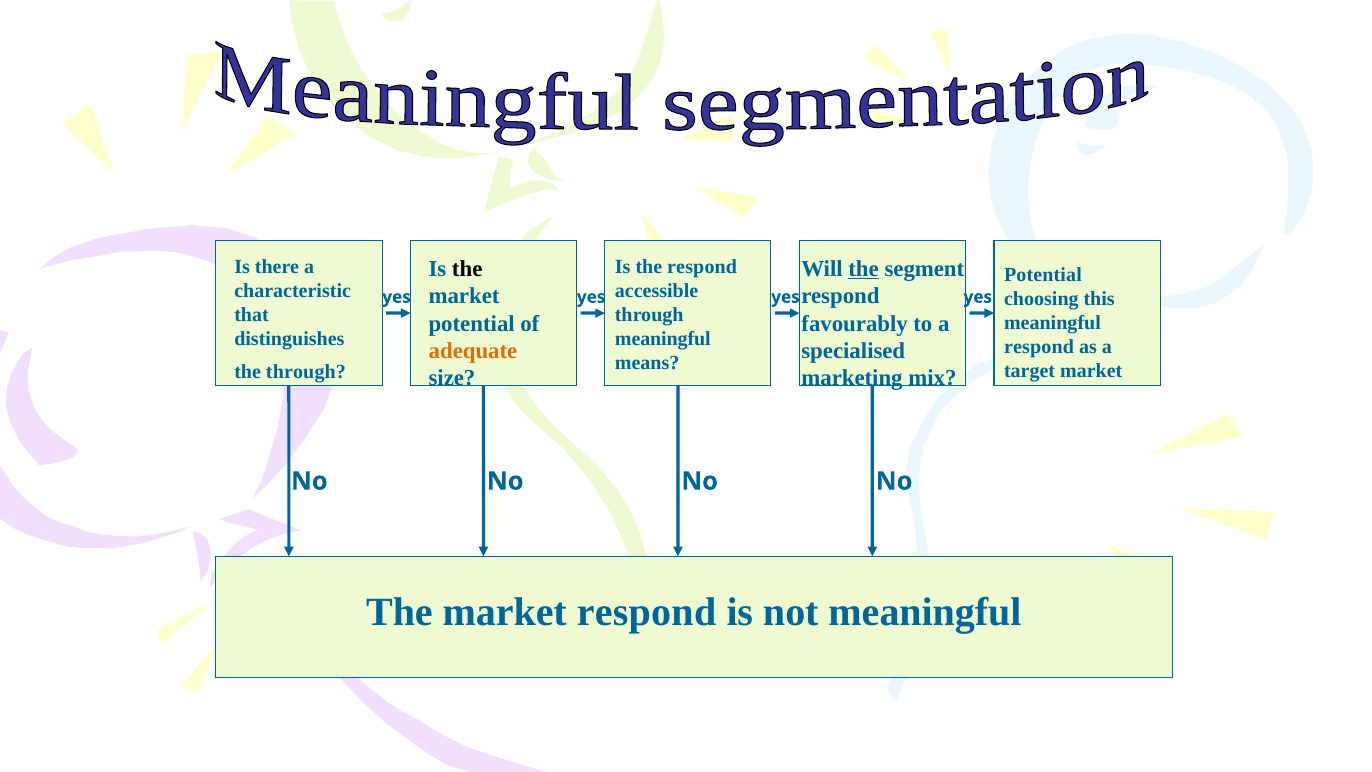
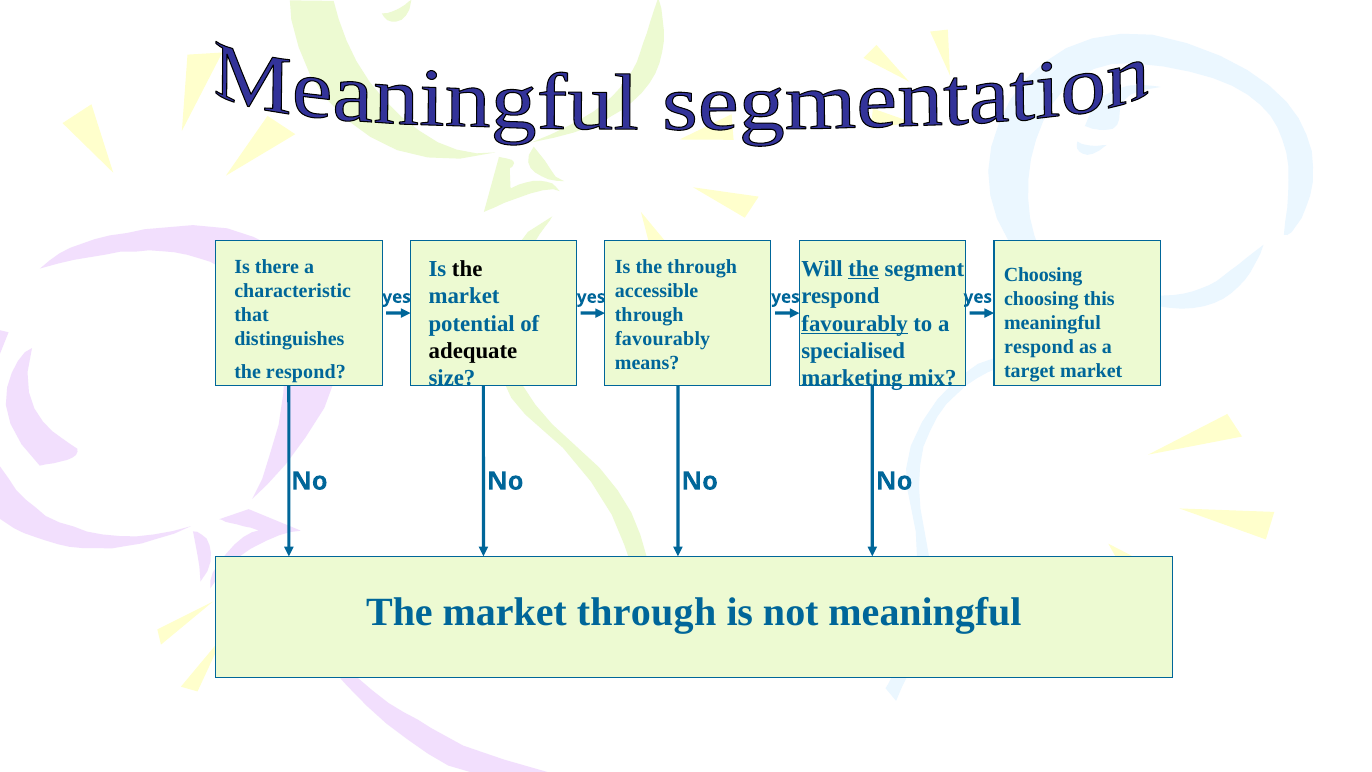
the respond: respond -> through (702, 267)
Potential: Potential -> Choosing (1043, 275)
favourably underline: none -> present (855, 323)
meaningful: meaningful -> favourably (663, 339)
adequate colour: orange -> black (473, 351)
the through: through -> respond (306, 371)
market respond: respond -> through (647, 612)
